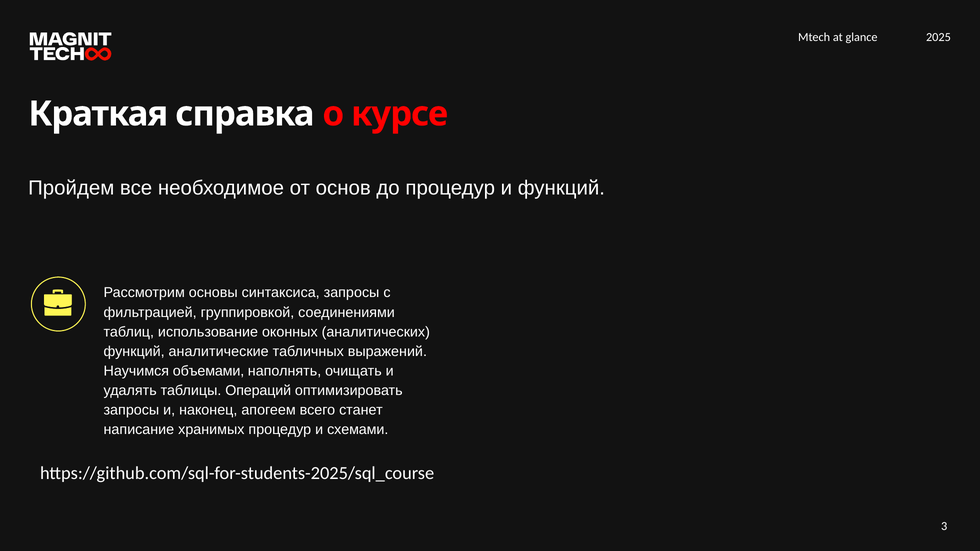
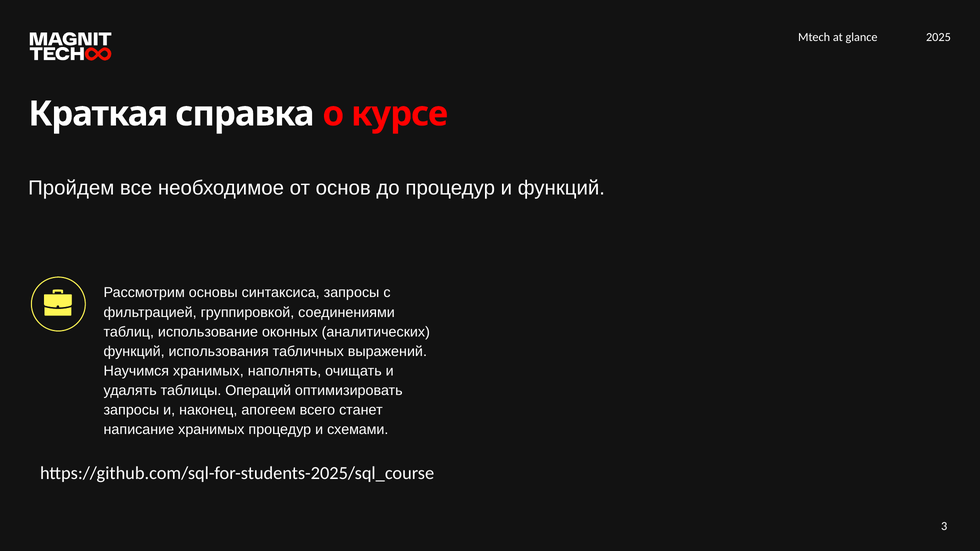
аналитические: аналитические -> использования (219, 352)
Научимся объемами: объемами -> хранимых (208, 371)
